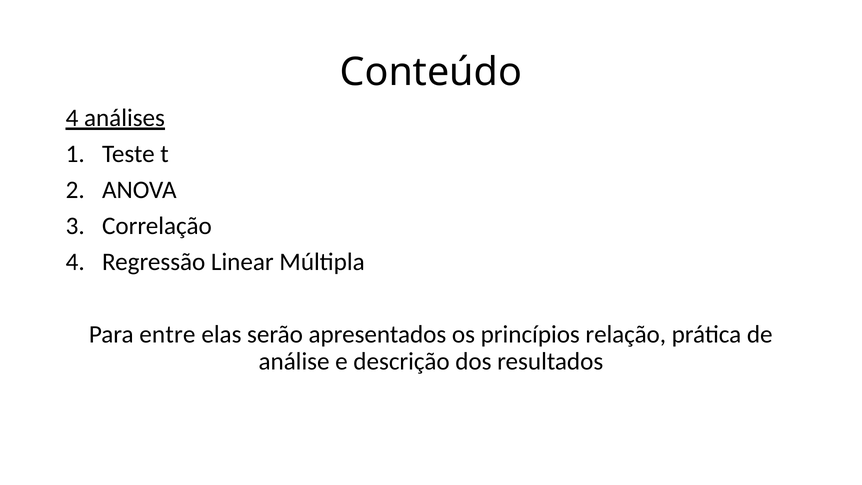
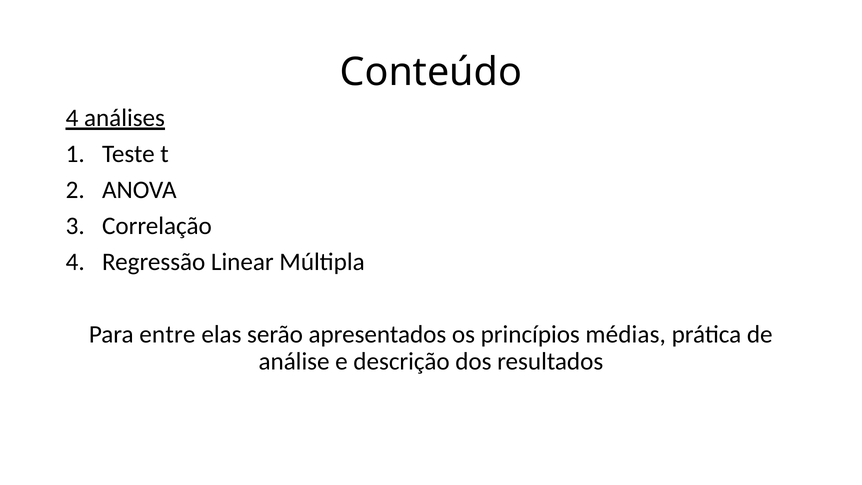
relação: relação -> médias (626, 334)
